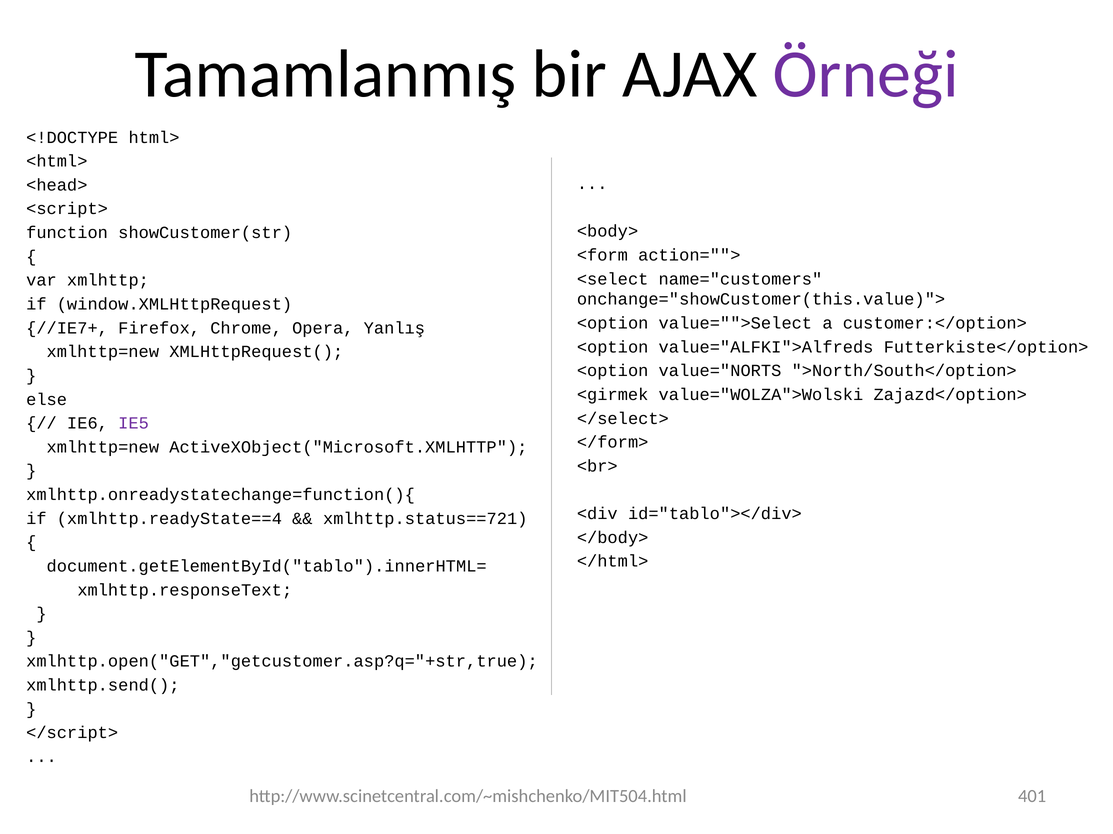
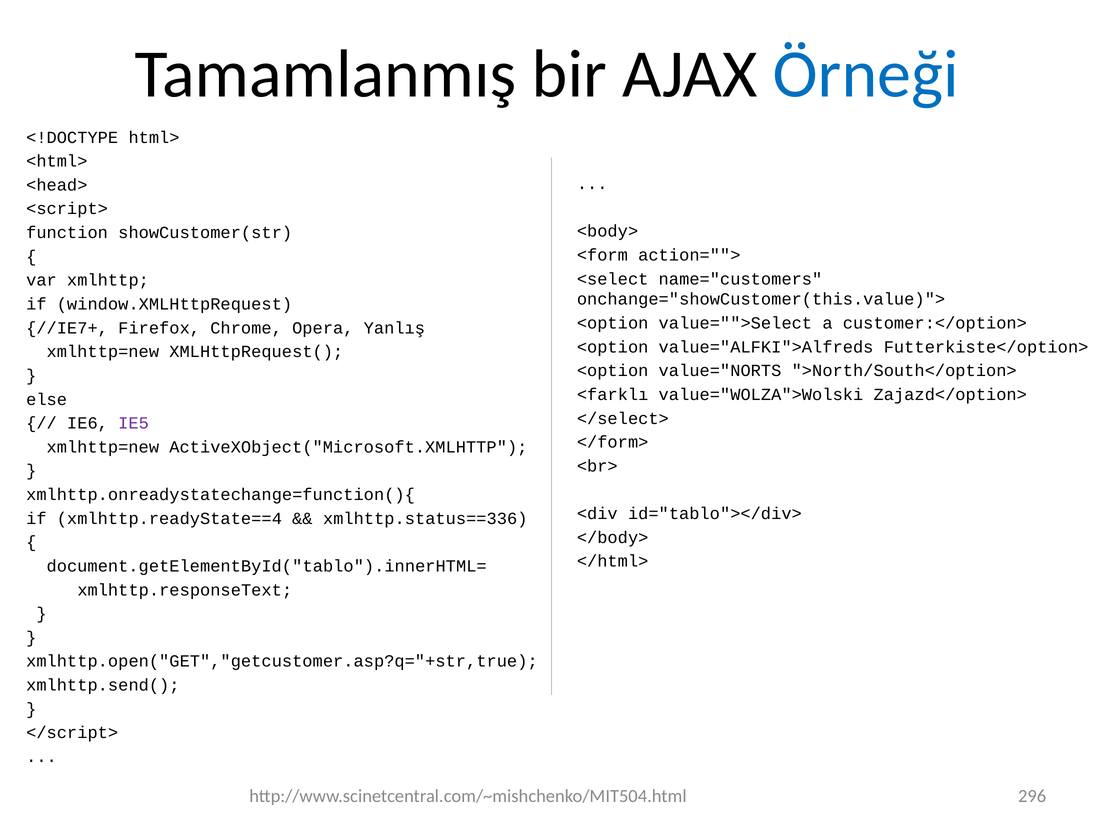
Örneği colour: purple -> blue (866, 74)
<girmek: <girmek -> <farklı (613, 395)
xmlhttp.status==721: xmlhttp.status==721 -> xmlhttp.status==336 (425, 519)
401: 401 -> 296 (1032, 797)
